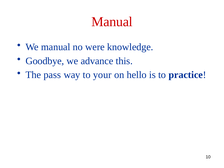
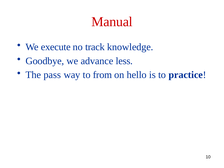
We manual: manual -> execute (56, 47)
were: were -> track (95, 47)
this: this -> less (124, 61)
your: your -> from (102, 75)
